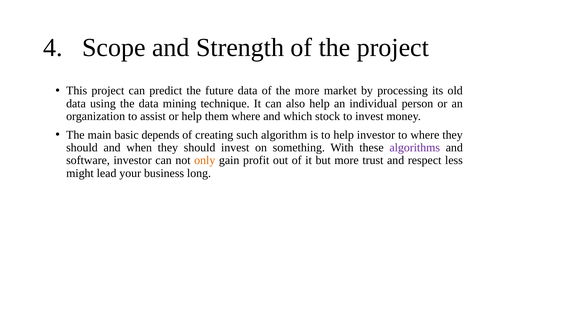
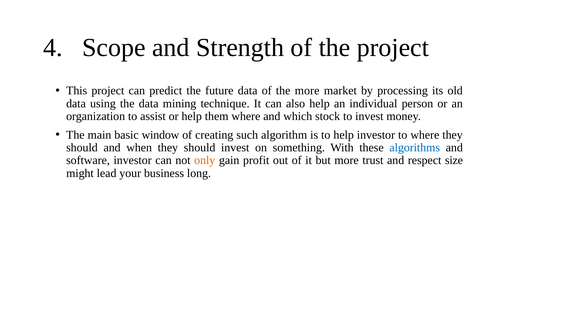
depends: depends -> window (160, 135)
algorithms colour: purple -> blue (415, 148)
less: less -> size (454, 160)
